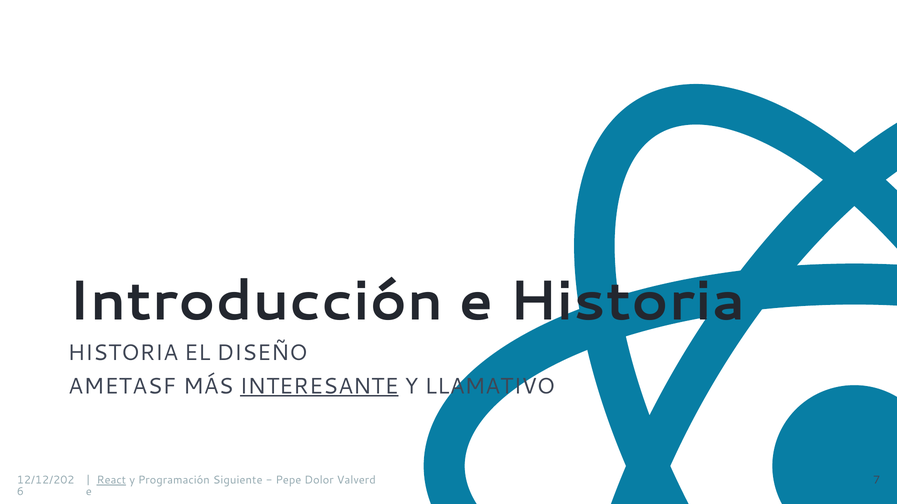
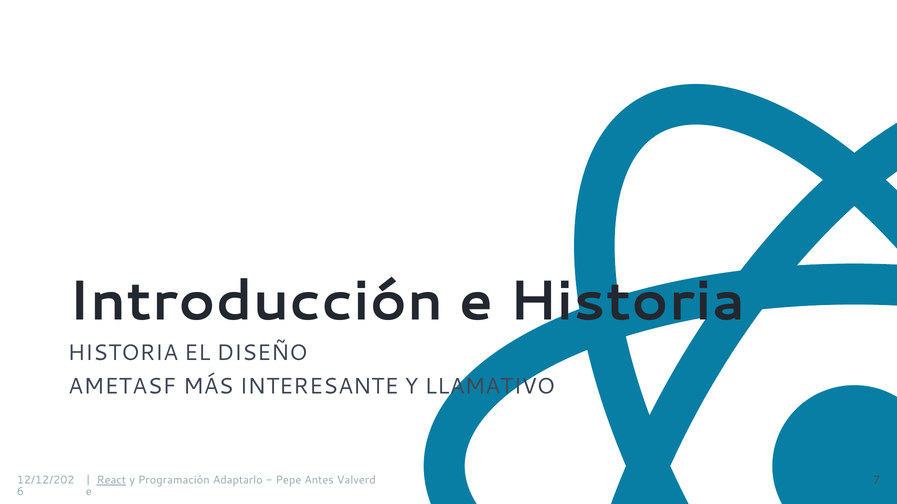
INTERESANTE underline: present -> none (319, 387)
Siguiente: Siguiente -> Adaptarlo (238, 481)
Dolor: Dolor -> Antes (319, 481)
